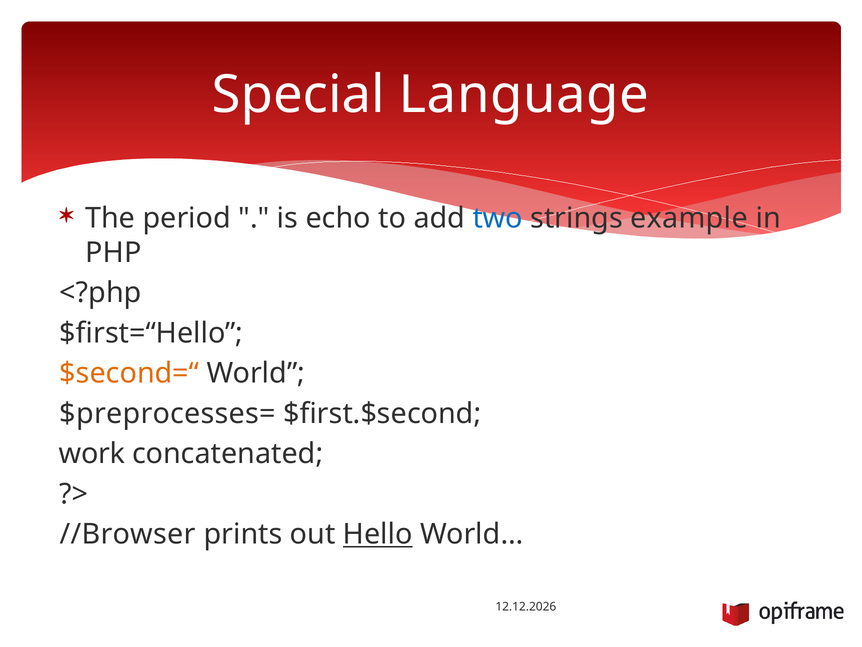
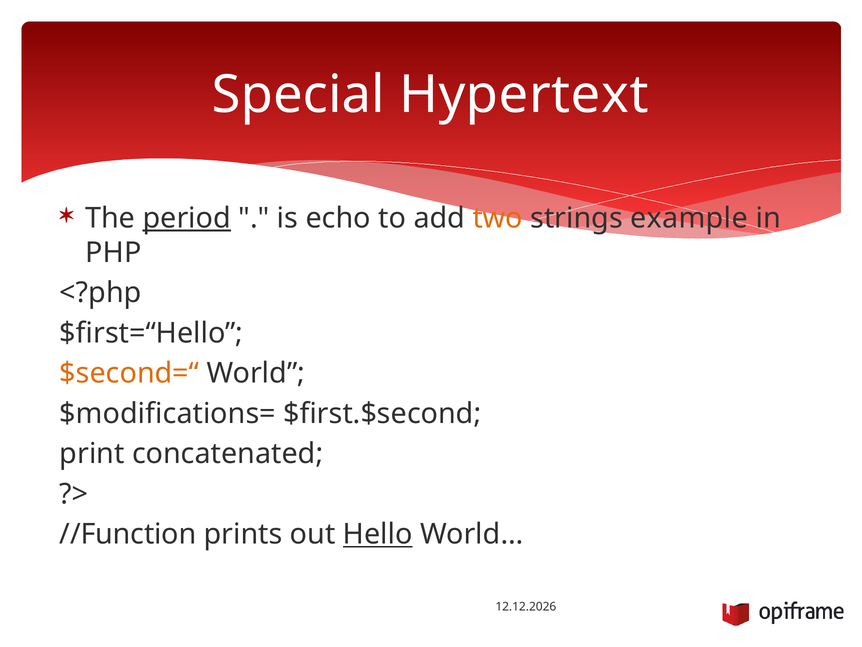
Language: Language -> Hypertext (524, 95)
period underline: none -> present (187, 218)
two colour: blue -> orange (498, 218)
$preprocesses=: $preprocesses= -> $modifications= (168, 413)
work: work -> print (92, 453)
//Browser: //Browser -> //Function (128, 534)
